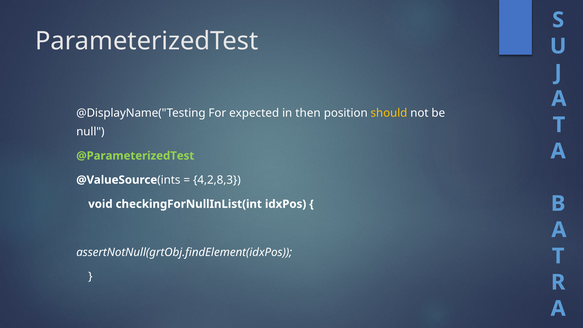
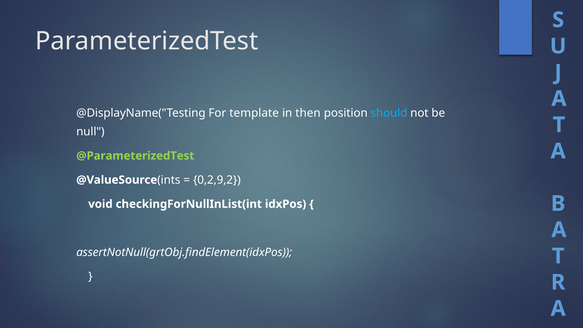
expected: expected -> template (254, 113)
should colour: yellow -> light blue (389, 113)
4,2,8,3: 4,2,8,3 -> 0,2,9,2 (217, 180)
